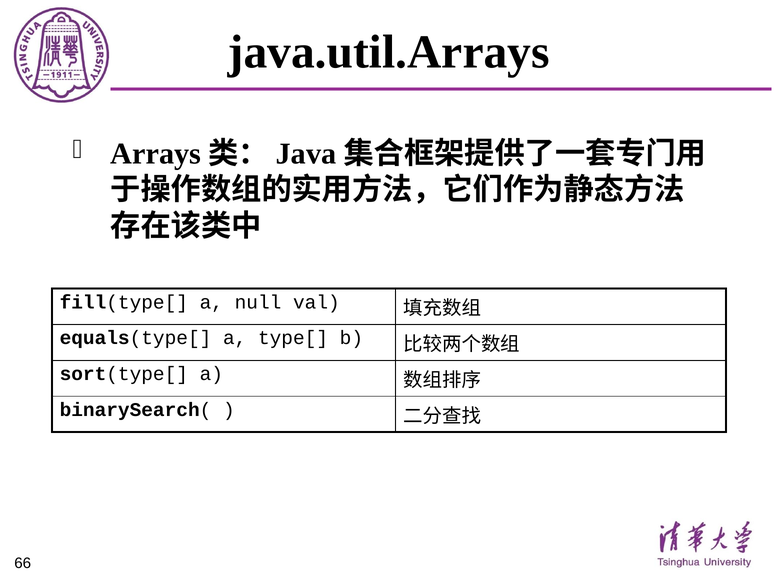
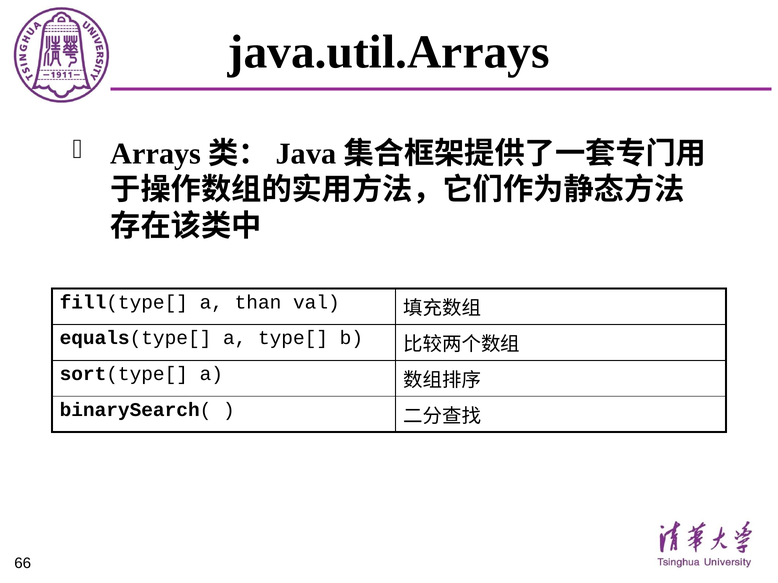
null: null -> than (258, 302)
